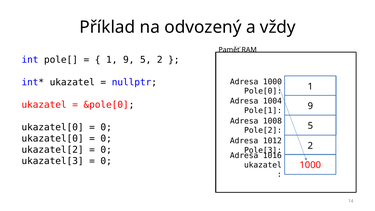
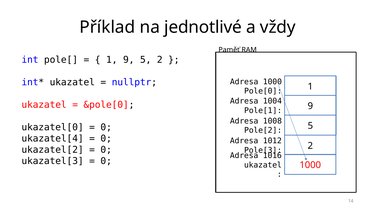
odvozený: odvozený -> jednotlivé (203, 27)
ukazatel[0: ukazatel[0 -> ukazatel[4 (53, 139)
